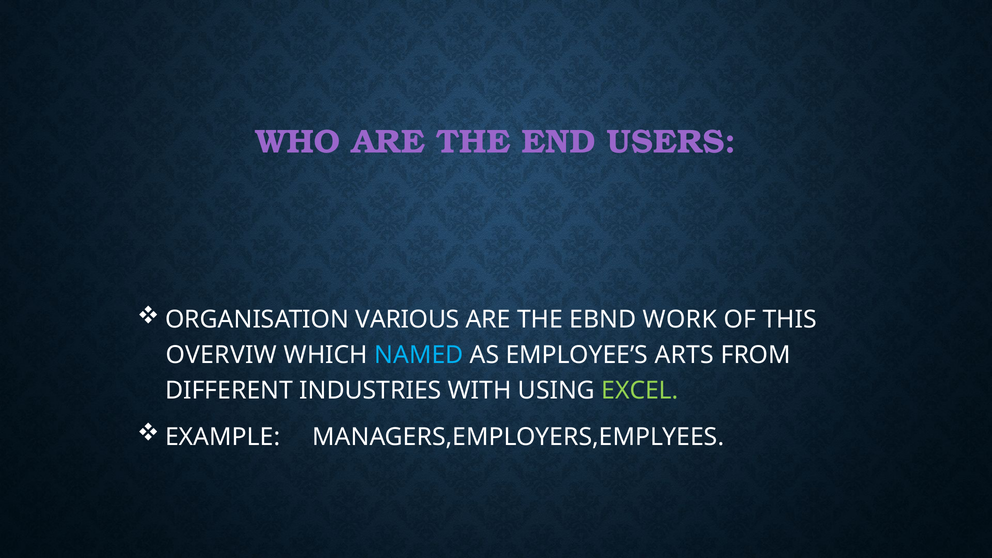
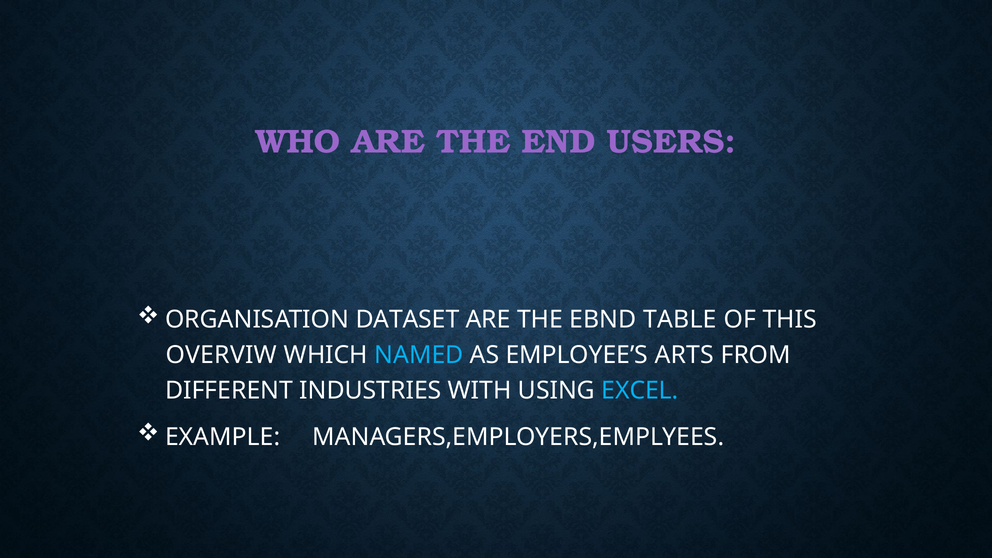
VARIOUS: VARIOUS -> DATASET (407, 319)
WORK: WORK -> TABLE (680, 319)
EXCEL colour: light green -> light blue (640, 391)
